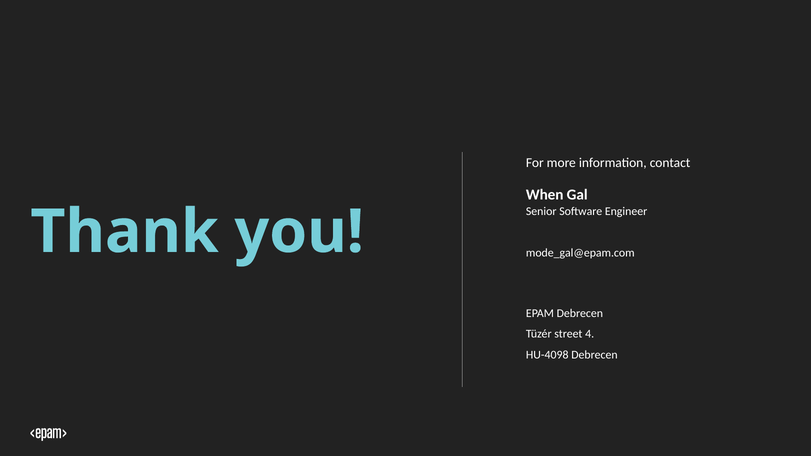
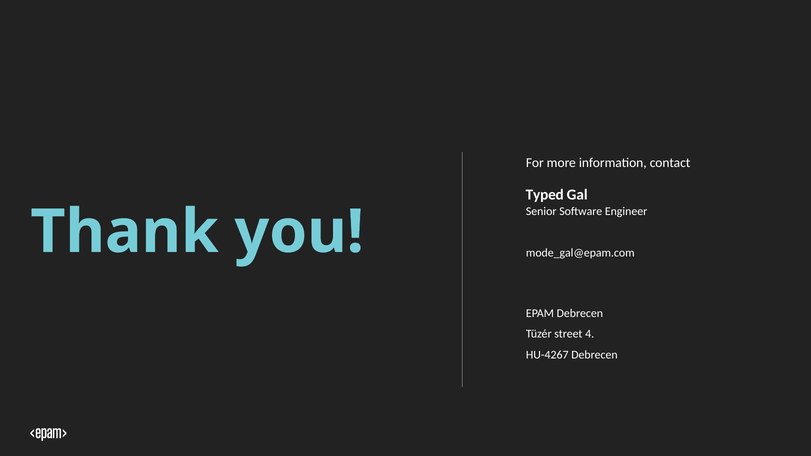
When: When -> Typed (545, 195)
HU-4098: HU-4098 -> HU-4267 (547, 355)
